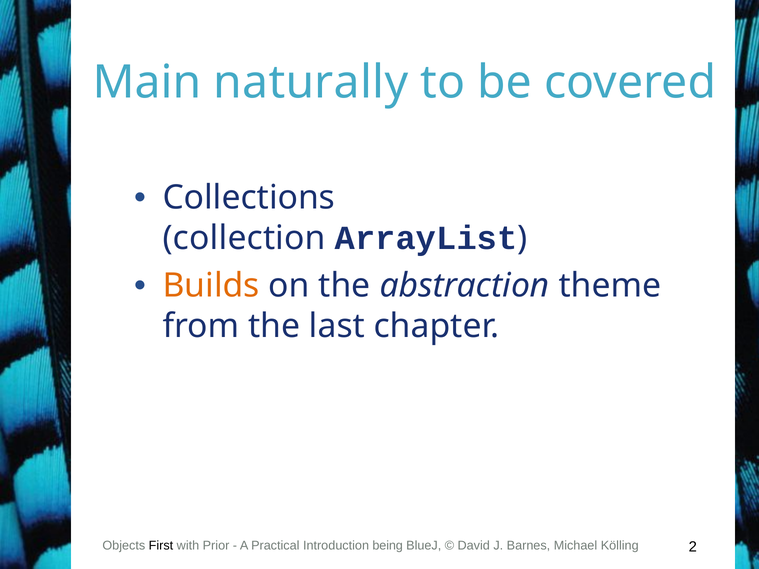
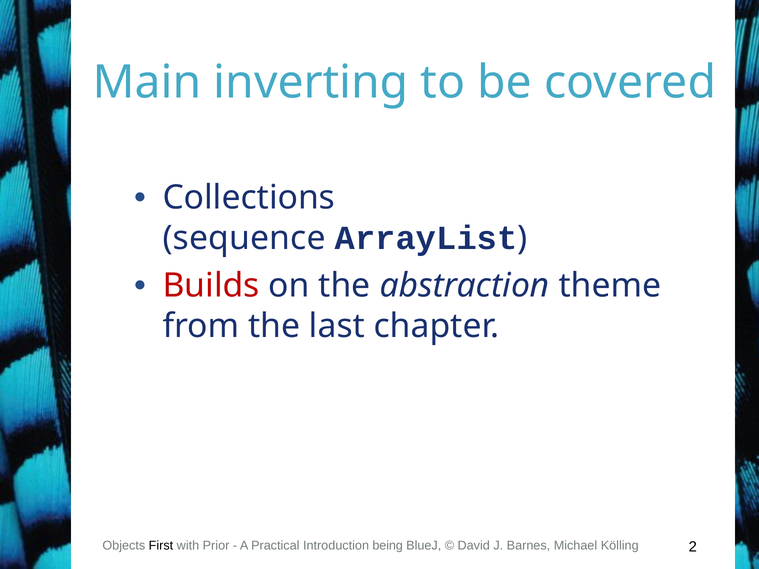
naturally: naturally -> inverting (311, 82)
collection: collection -> sequence (244, 238)
Builds colour: orange -> red (211, 286)
